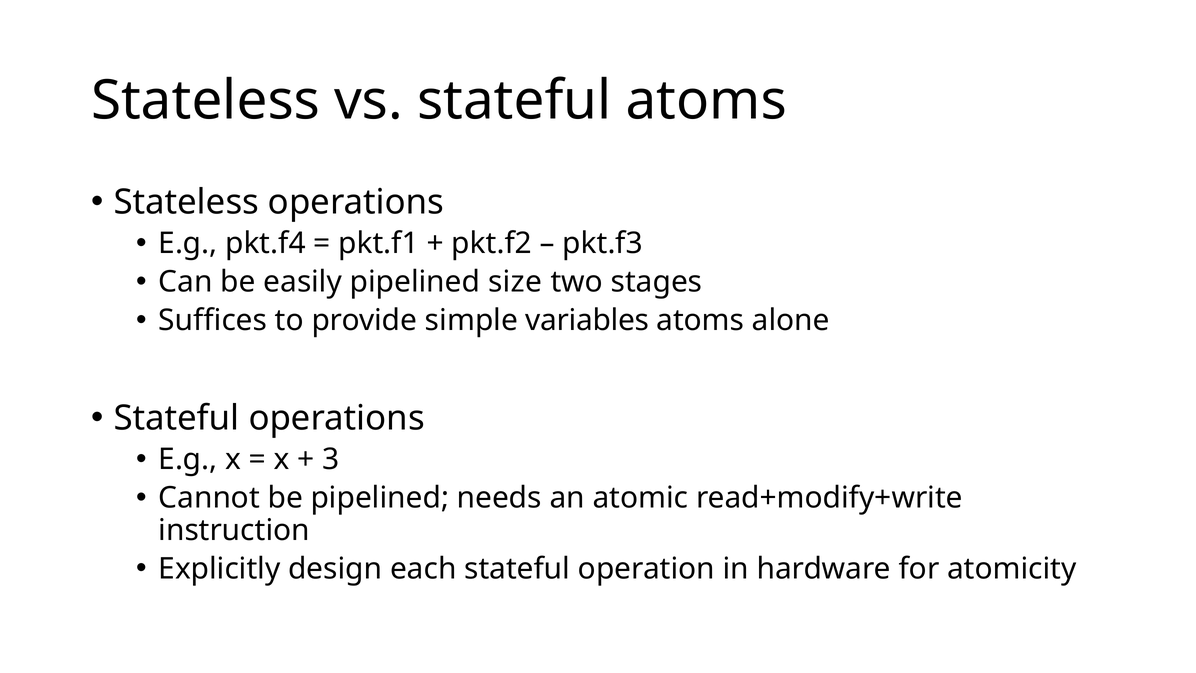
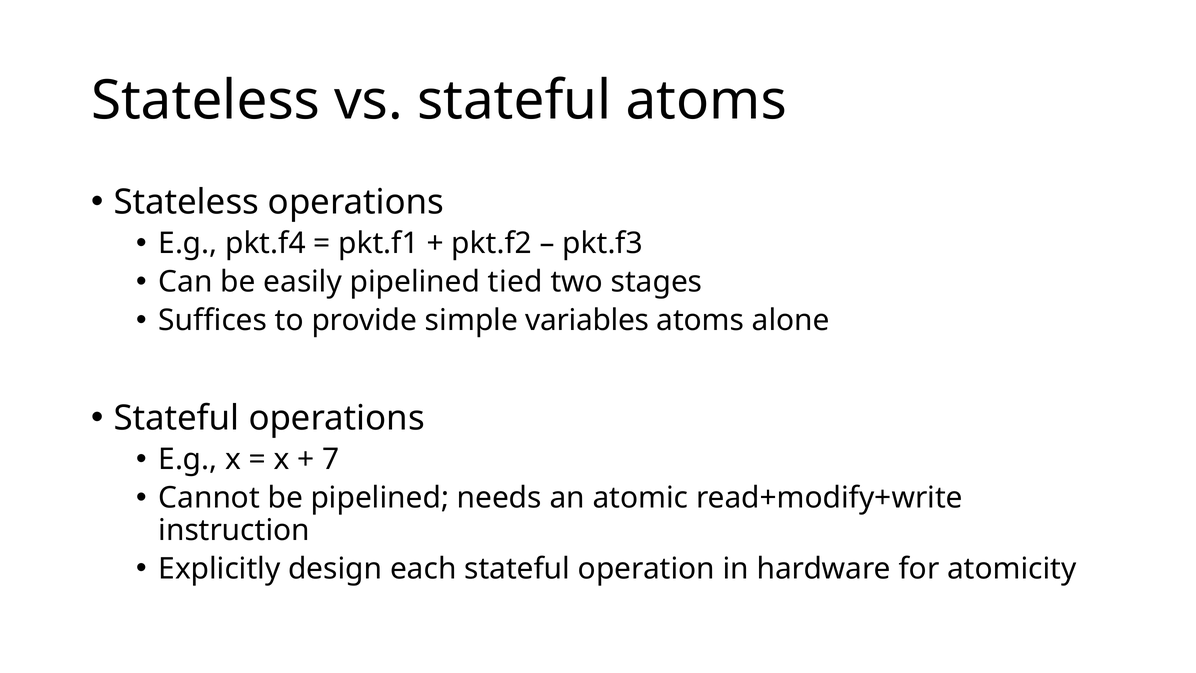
size: size -> tied (515, 282)
3: 3 -> 7 (331, 459)
